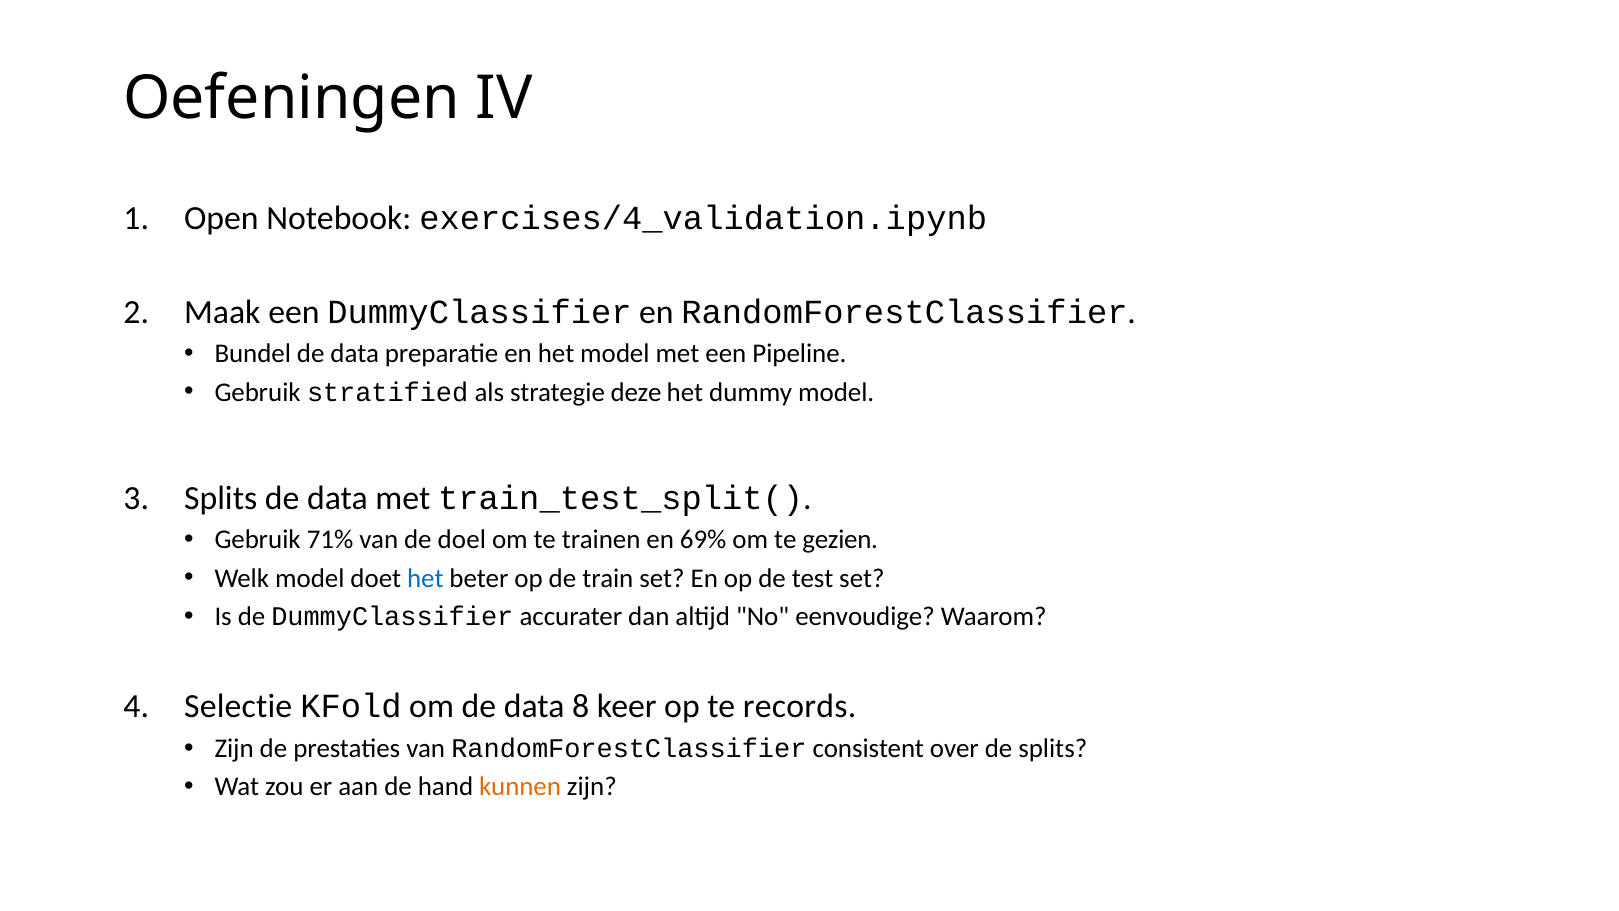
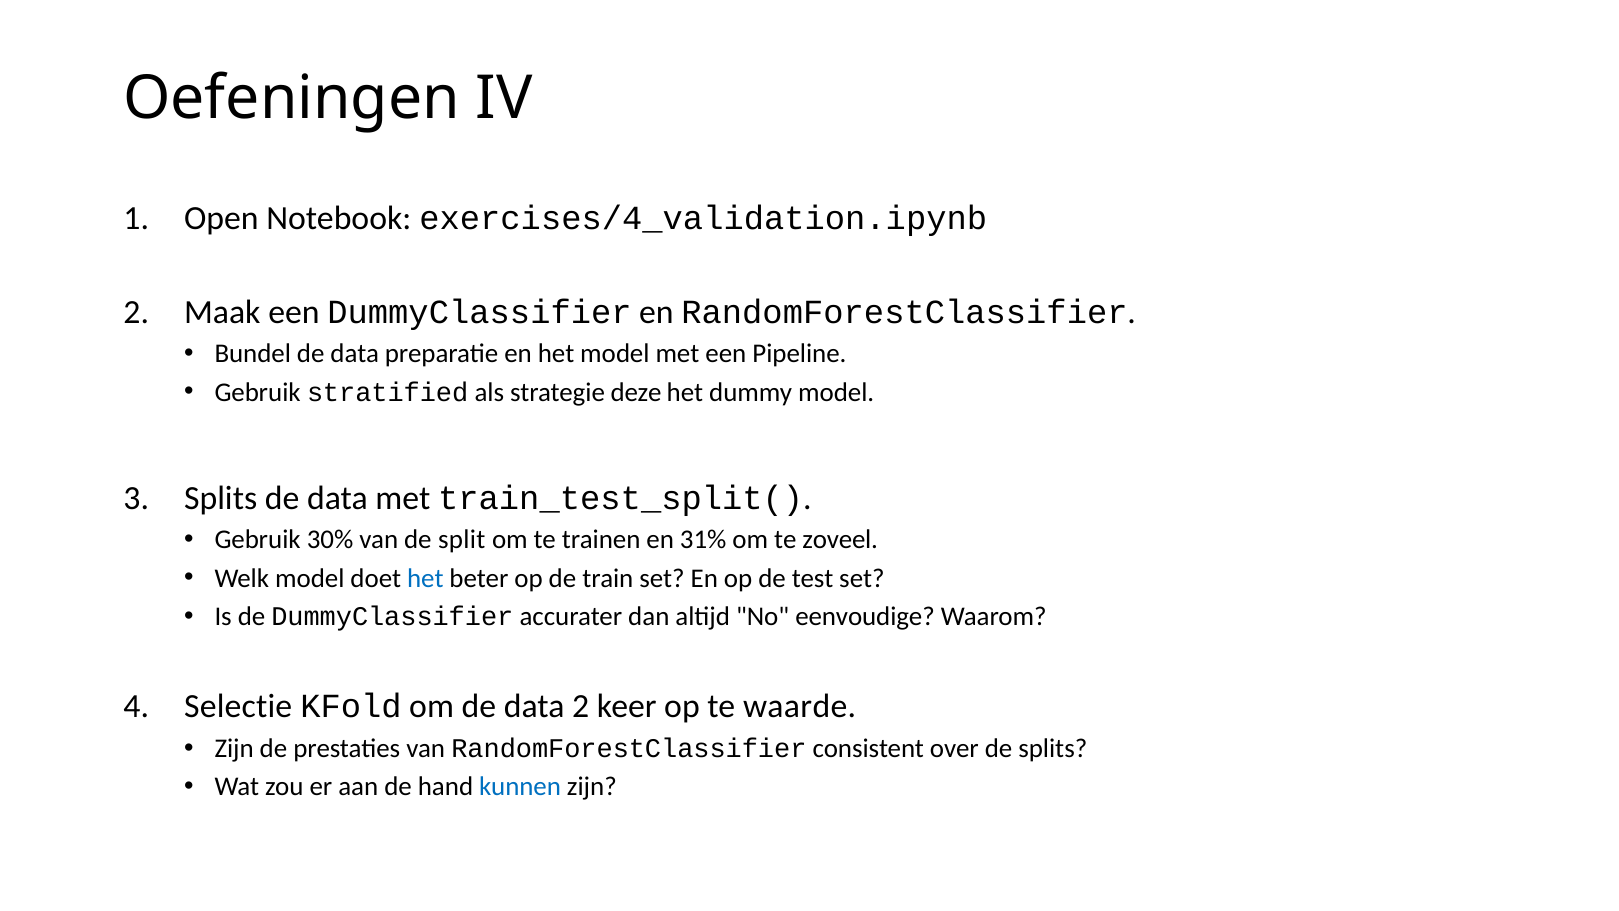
71%: 71% -> 30% (330, 540)
doel: doel -> split (462, 540)
69%: 69% -> 31% (703, 540)
gezien: gezien -> zoveel (840, 540)
data 8: 8 -> 2 (581, 706)
records: records -> waarde (800, 706)
kunnen colour: orange -> blue (520, 787)
